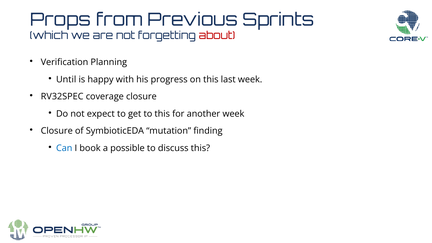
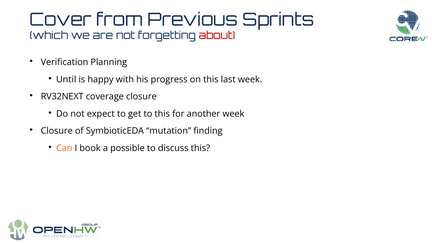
Props: Props -> Cover (61, 20)
RV32SPEC: RV32SPEC -> RV32NEXT (62, 97)
Can colour: blue -> orange (64, 148)
